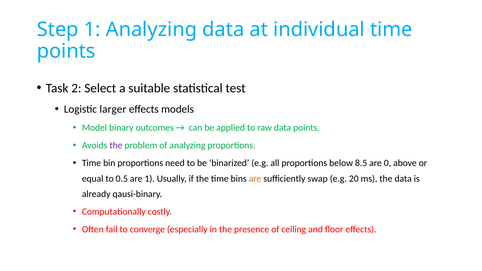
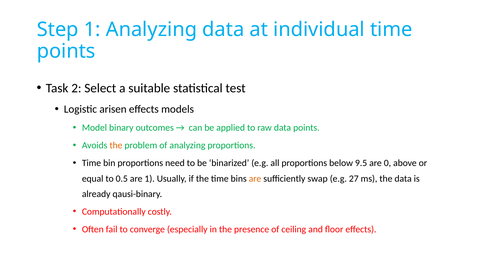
larger: larger -> arisen (113, 109)
the colour: purple -> orange (116, 146)
8.5: 8.5 -> 9.5 (361, 163)
20: 20 -> 27 (354, 179)
